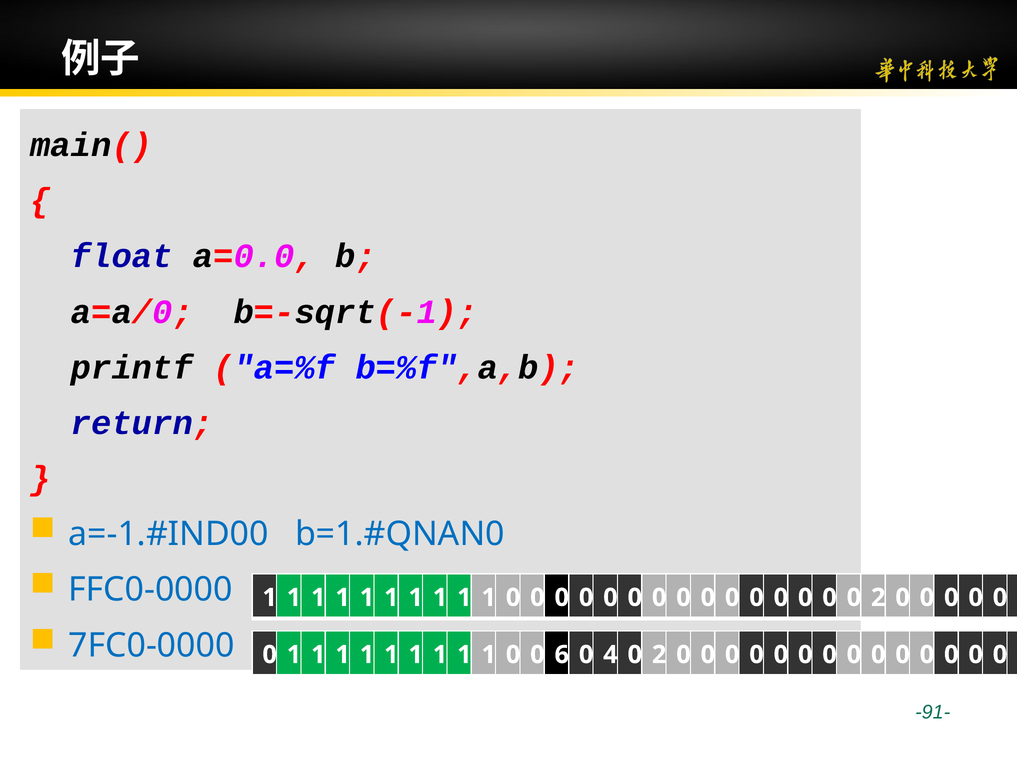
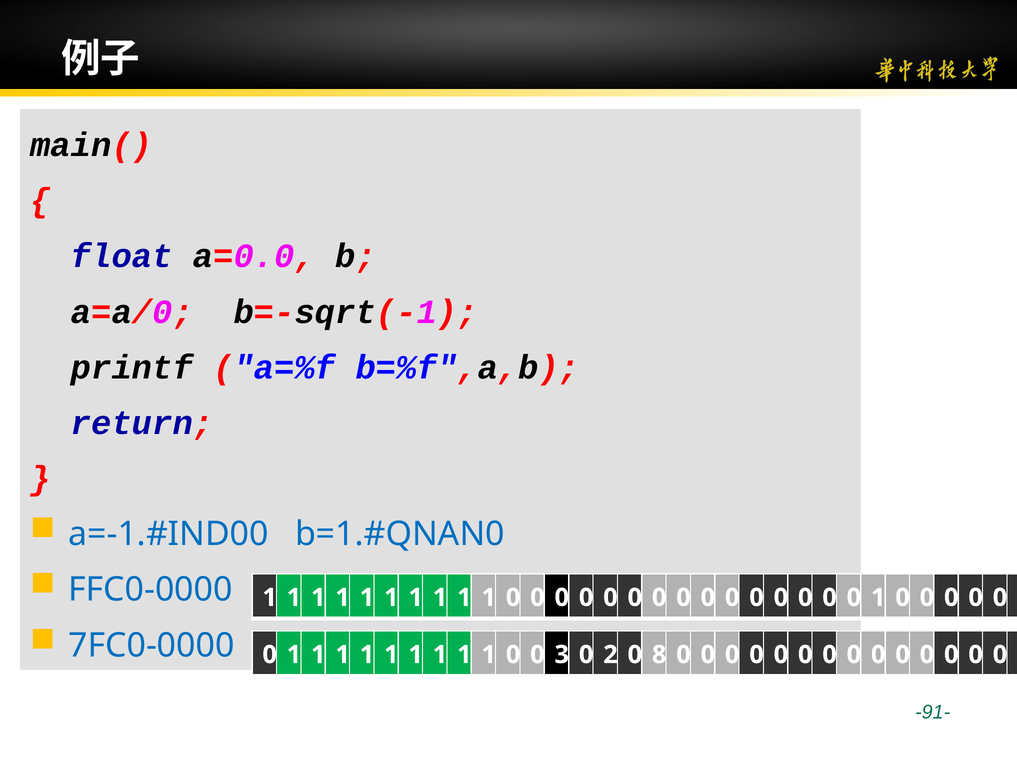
2: 2 -> 1 (878, 597)
6: 6 -> 3 (562, 655)
4: 4 -> 2 (610, 655)
2: 2 -> 8 (659, 655)
